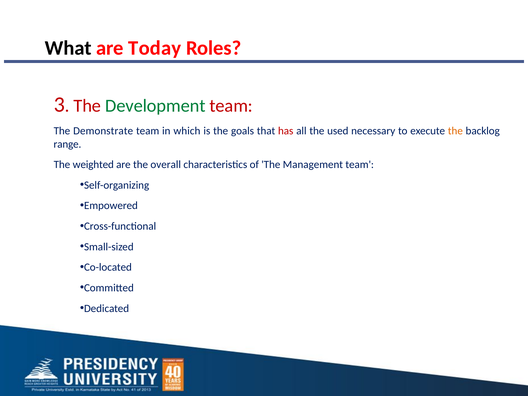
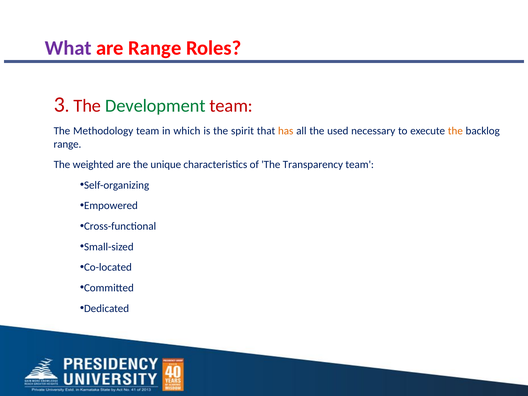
What colour: black -> purple (68, 48)
are Today: Today -> Range (155, 48)
Demonstrate: Demonstrate -> Methodology (103, 131)
goals: goals -> spirit (242, 131)
has colour: red -> orange (286, 131)
overall: overall -> unique (166, 165)
Management: Management -> Transparency (313, 165)
